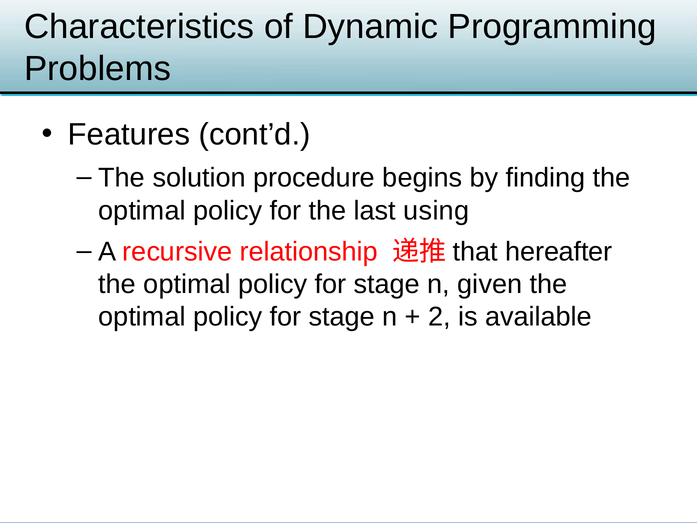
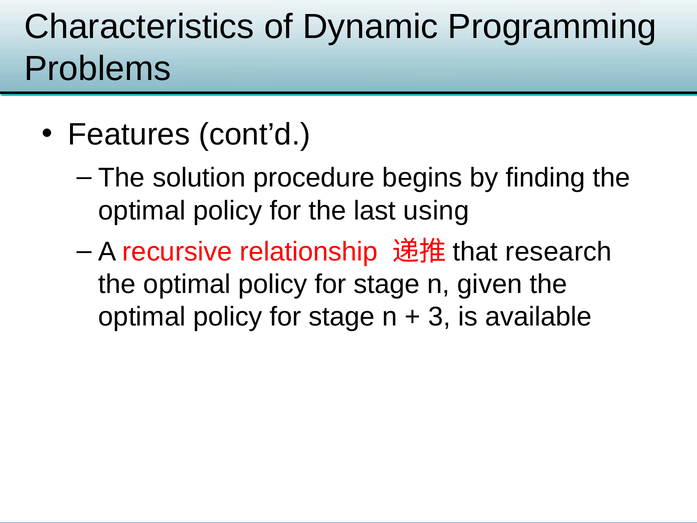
hereafter: hereafter -> research (559, 252)
2: 2 -> 3 (439, 317)
